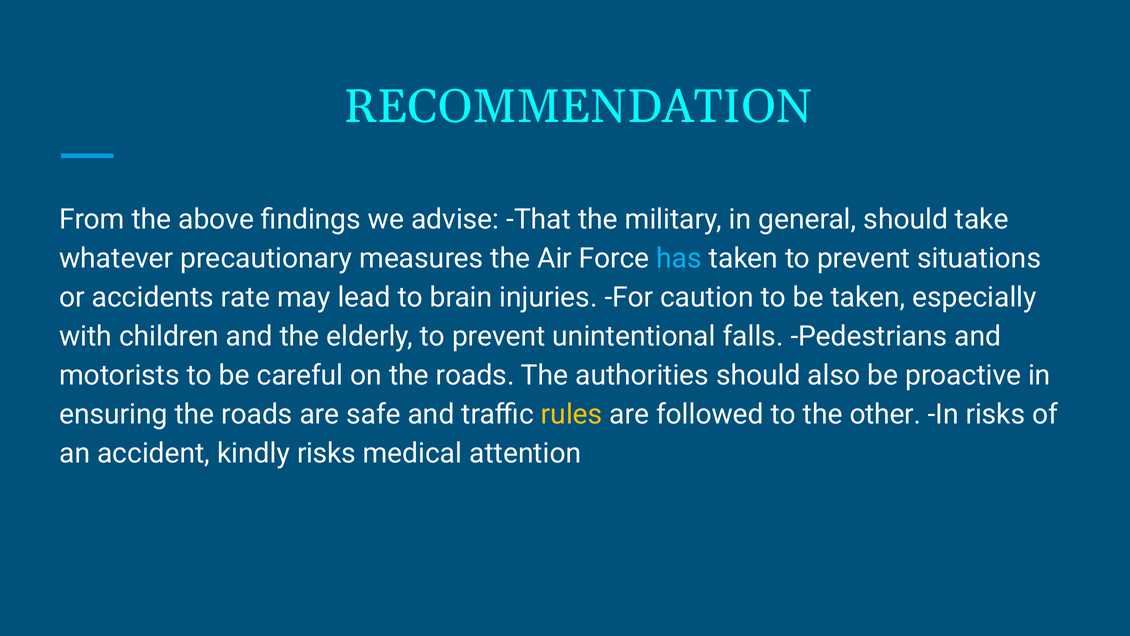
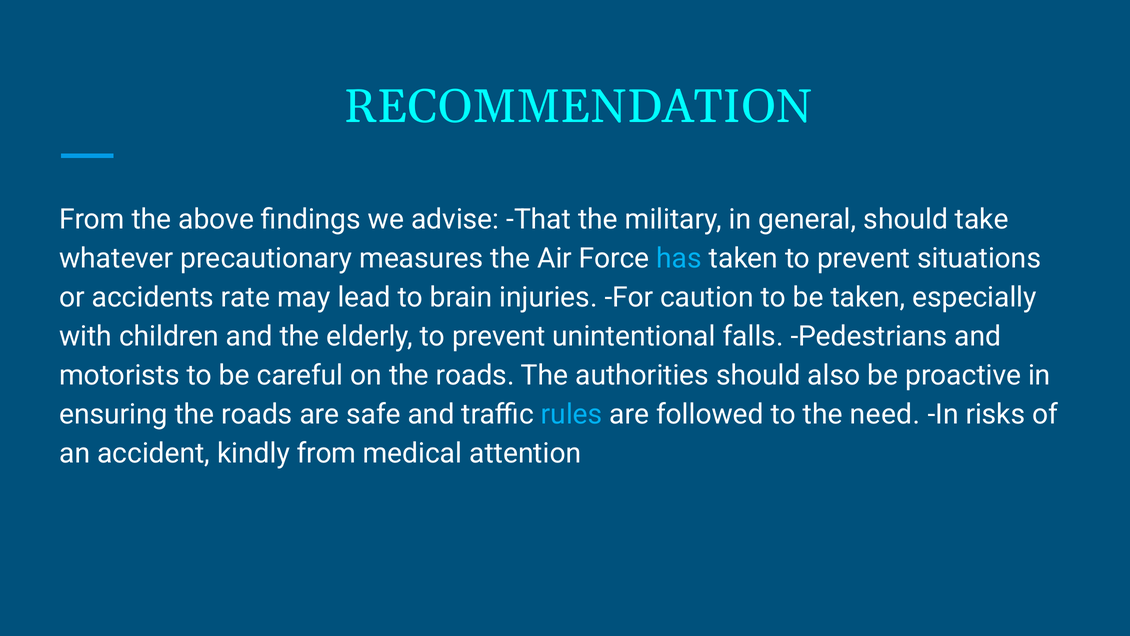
rules colour: yellow -> light blue (572, 414)
other: other -> need (885, 414)
kindly risks: risks -> from (327, 453)
